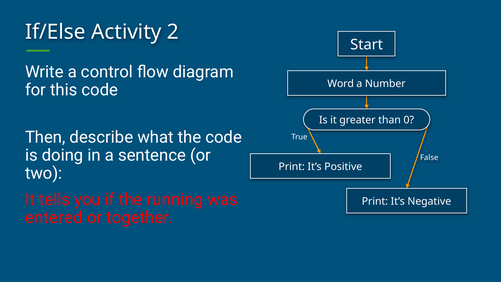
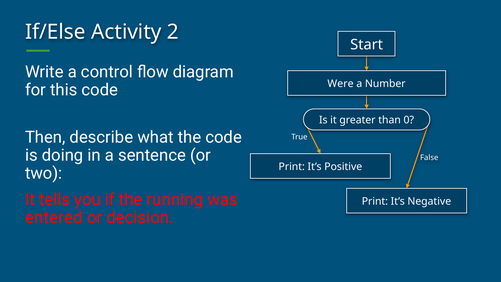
Word: Word -> Were (341, 84)
together: together -> decision (140, 218)
